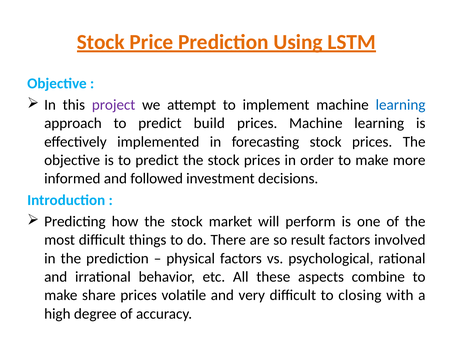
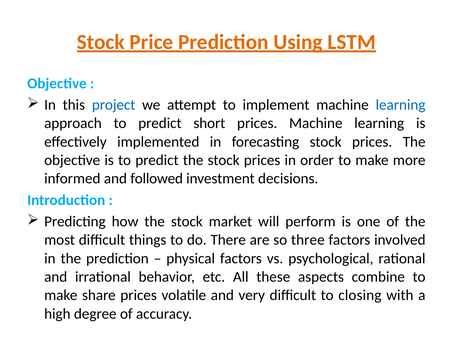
project colour: purple -> blue (114, 105)
build: build -> short (209, 123)
result: result -> three (308, 240)
